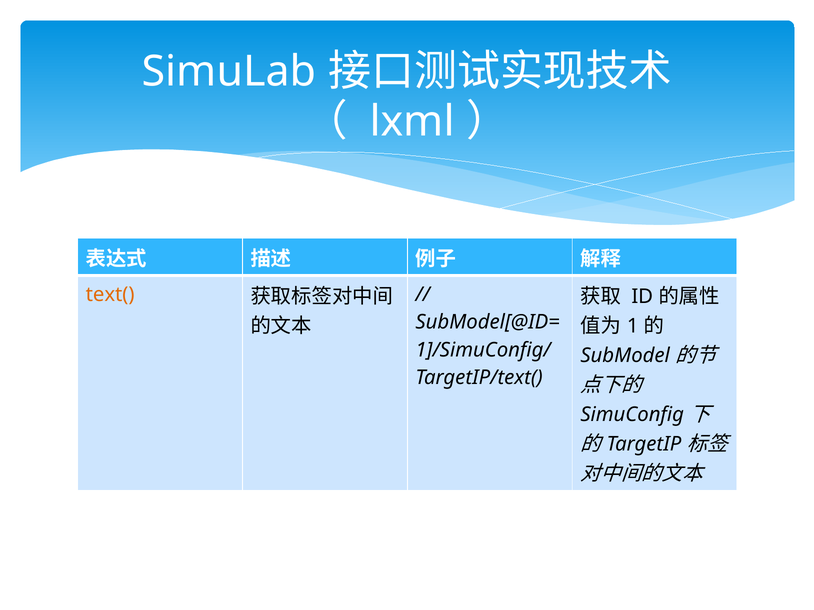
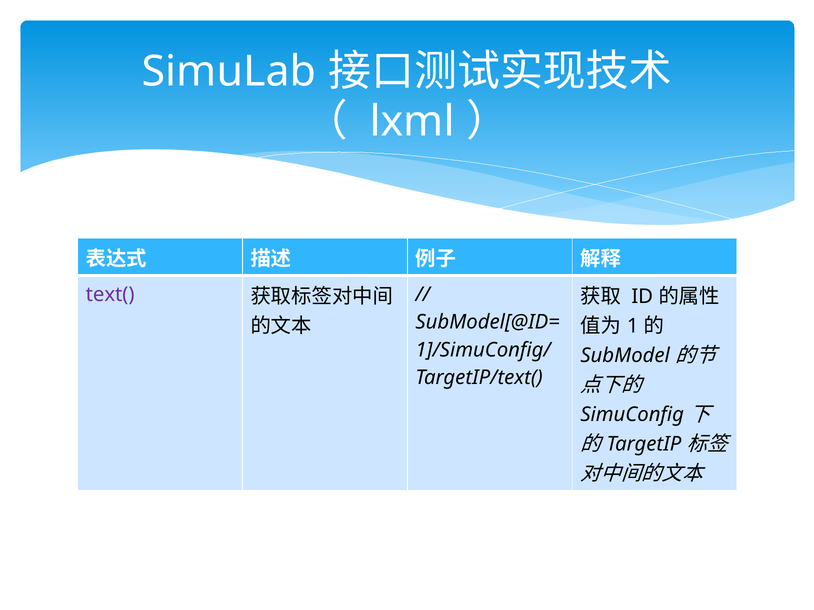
text( colour: orange -> purple (110, 295)
